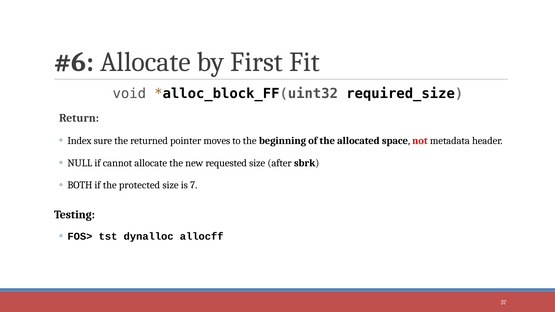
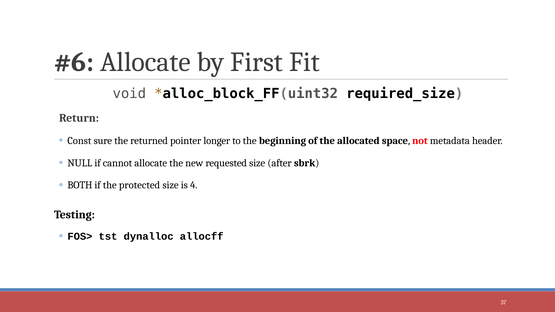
Index: Index -> Const (79, 141)
moves: moves -> longer (217, 141)
7: 7 -> 4 (194, 185)
